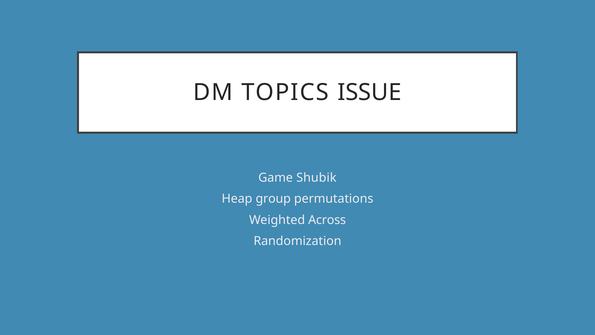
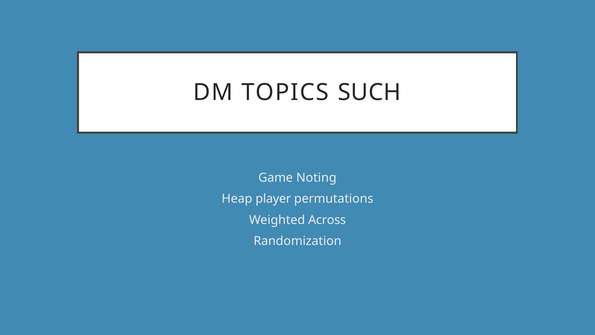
ISSUE: ISSUE -> SUCH (369, 92)
Shubik: Shubik -> Noting (316, 178)
group: group -> player (273, 199)
